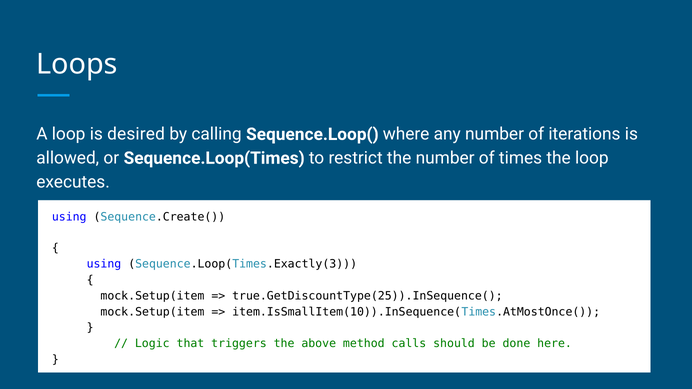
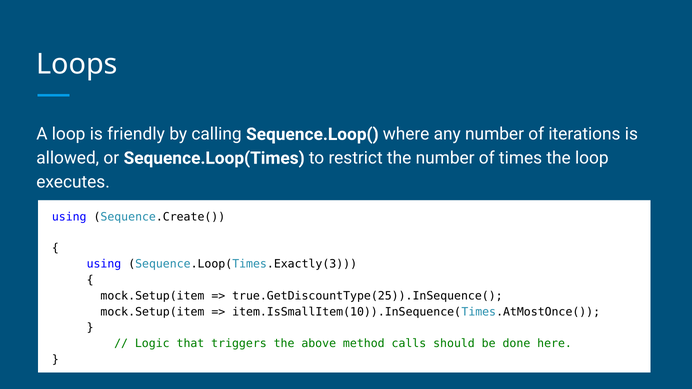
desired: desired -> friendly (136, 134)
